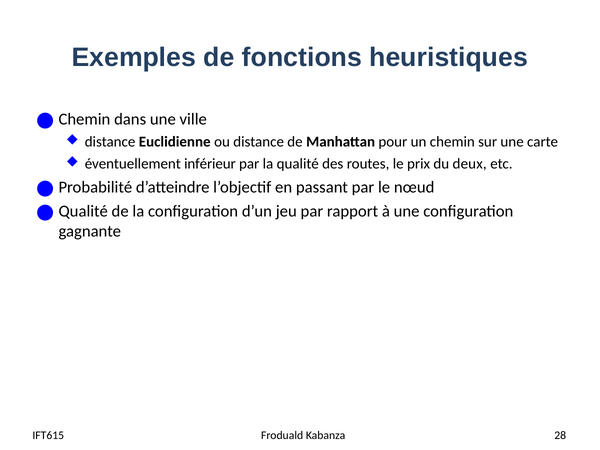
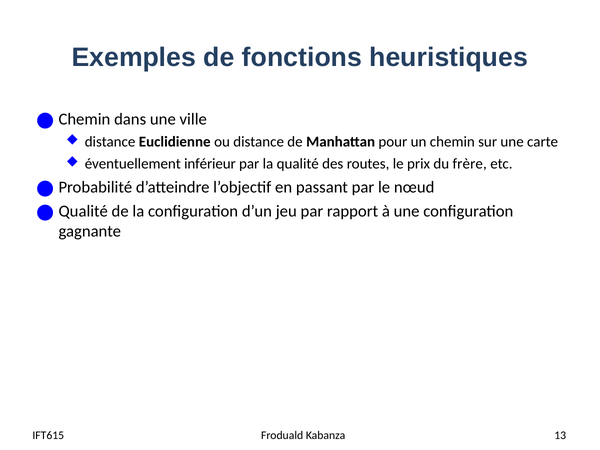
deux: deux -> frère (470, 164)
28: 28 -> 13 (560, 435)
